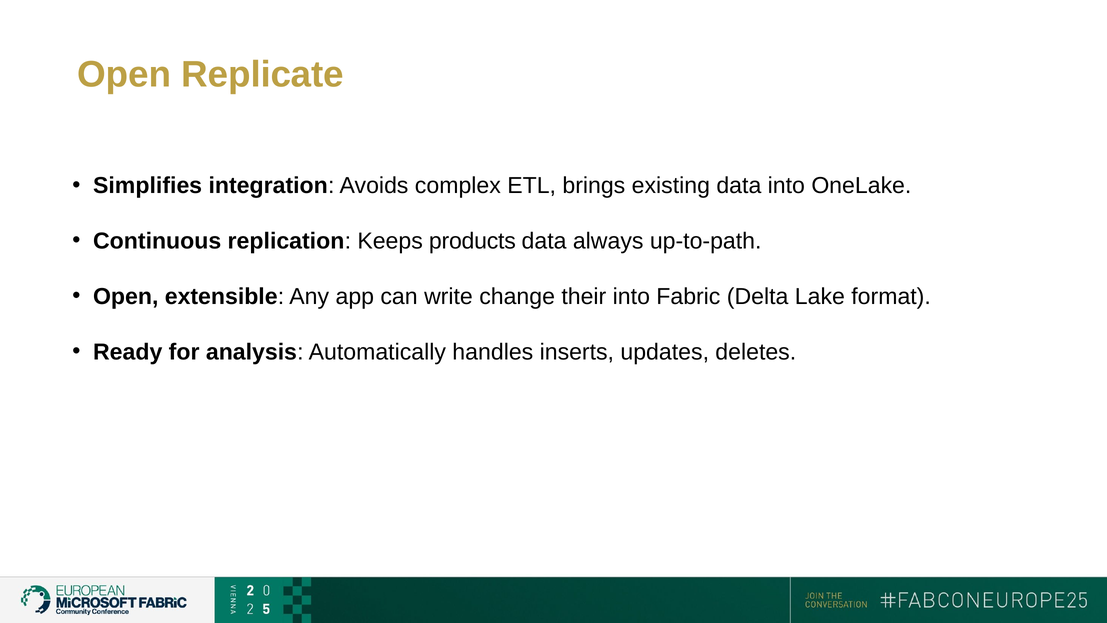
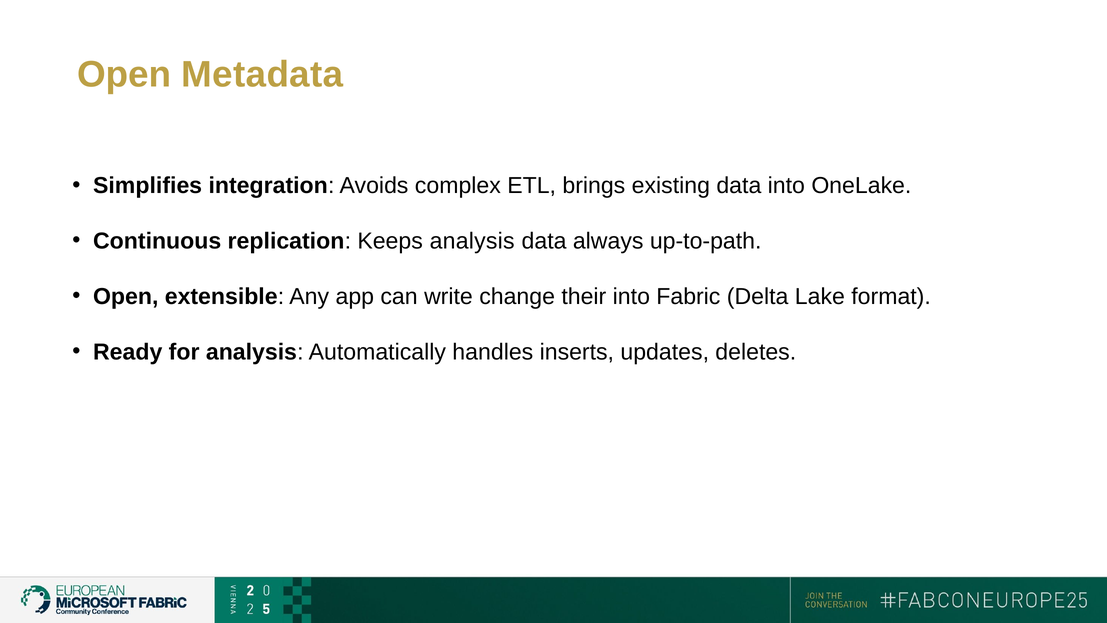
Replicate: Replicate -> Metadata (262, 75)
Keeps products: products -> analysis (472, 241)
